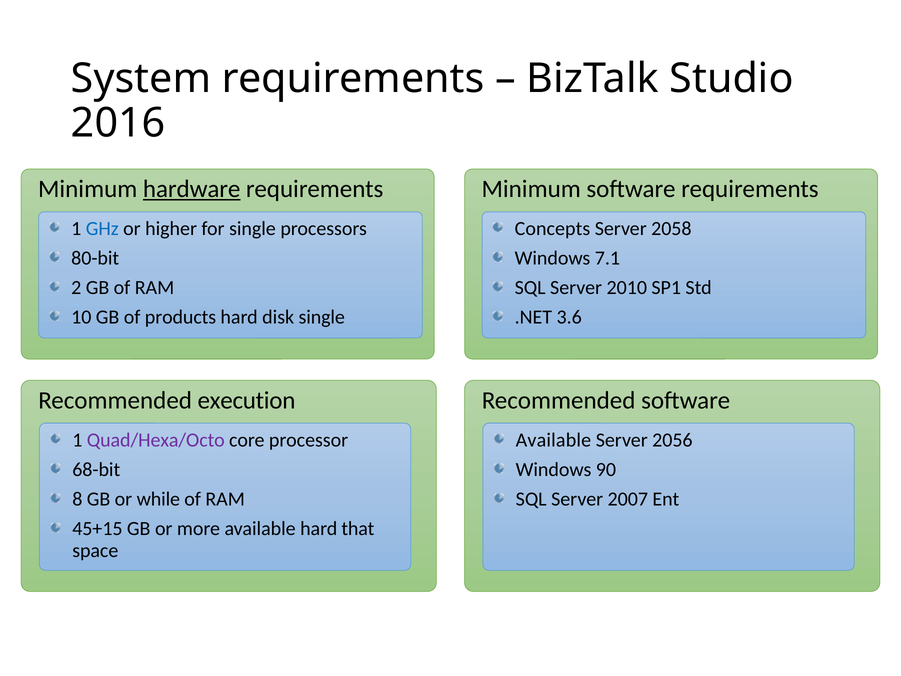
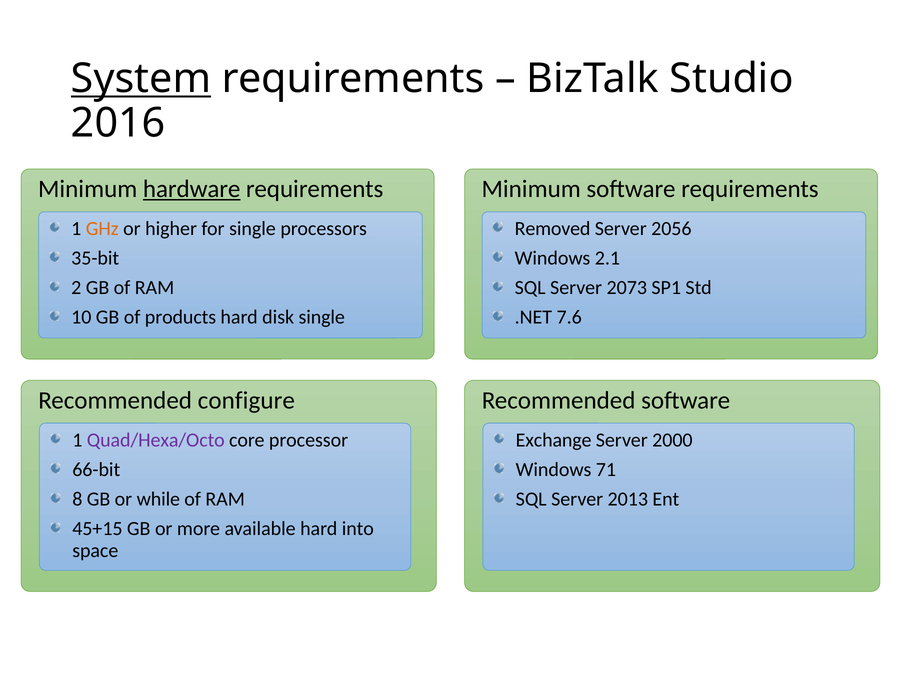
System underline: none -> present (141, 79)
GHz colour: blue -> orange (102, 228)
Concepts: Concepts -> Removed (553, 228)
2058: 2058 -> 2056 (671, 228)
80-bit: 80-bit -> 35-bit (95, 258)
7.1: 7.1 -> 2.1 (607, 258)
2010: 2010 -> 2073 (627, 288)
3.6: 3.6 -> 7.6 (569, 317)
execution: execution -> configure (246, 400)
Available: Available -> Exchange (554, 440)
2056: 2056 -> 2000 (672, 440)
68-bit: 68-bit -> 66-bit (96, 469)
90: 90 -> 71 (606, 469)
2007: 2007 -> 2013 (628, 499)
that: that -> into (358, 529)
